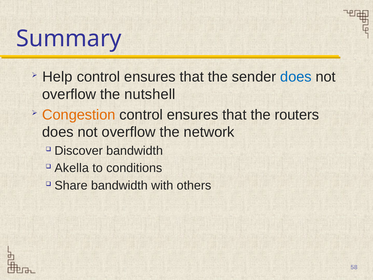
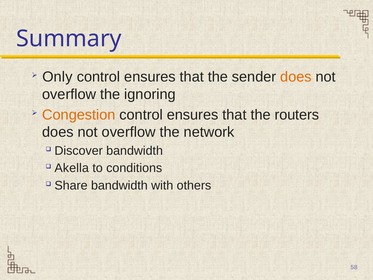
Help: Help -> Only (57, 77)
does colour: blue -> orange (296, 77)
nutshell: nutshell -> ignoring (150, 94)
